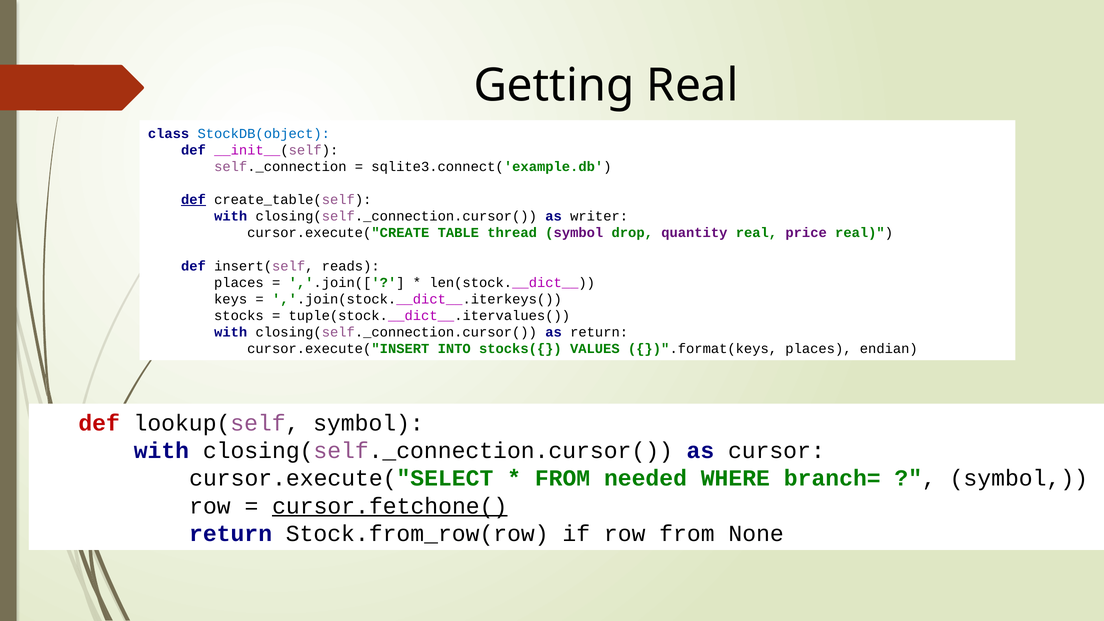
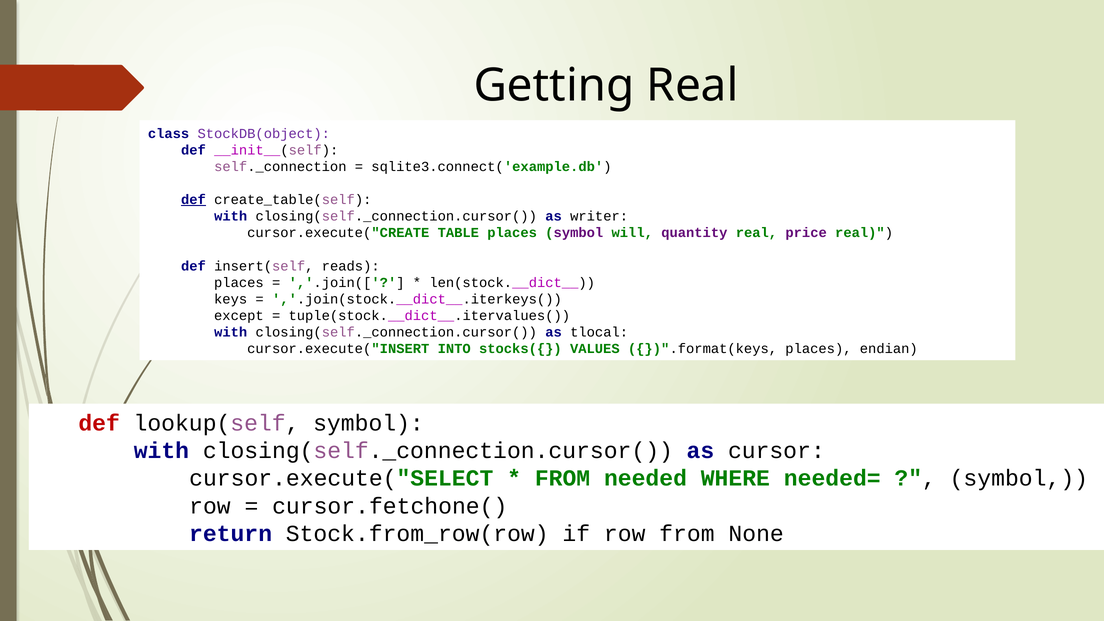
StockDB(object colour: blue -> purple (264, 133)
TABLE thread: thread -> places (512, 233)
drop: drop -> will (632, 233)
stocks: stocks -> except (239, 316)
as return: return -> tlocal (599, 332)
branch=: branch= -> needed= (832, 478)
cursor.fetchone( underline: present -> none (390, 506)
